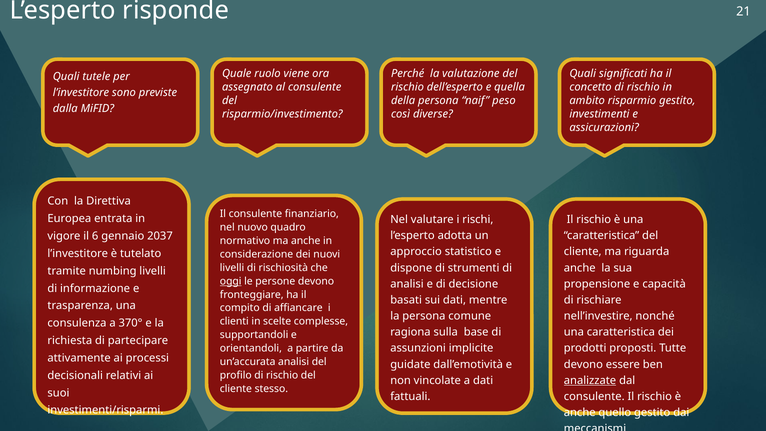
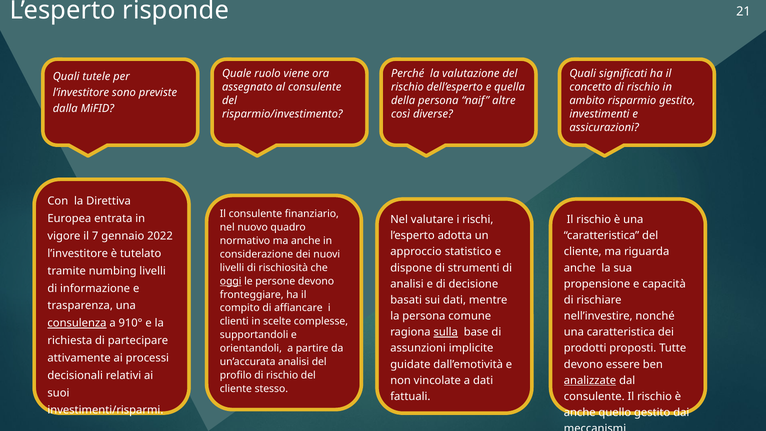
peso: peso -> altre (504, 101)
6: 6 -> 7 (95, 236)
2037: 2037 -> 2022 (160, 236)
consulenza underline: none -> present (77, 323)
370°: 370° -> 910° (131, 323)
sulla underline: none -> present (446, 332)
